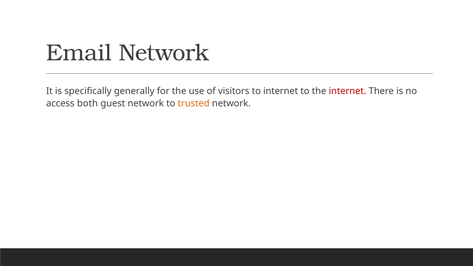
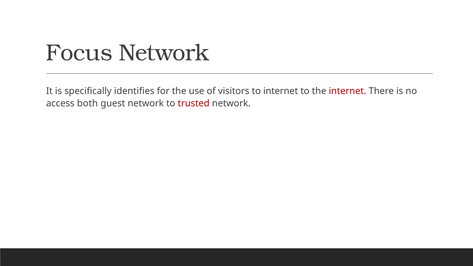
Email: Email -> Focus (79, 53)
generally: generally -> identifies (134, 91)
trusted colour: orange -> red (194, 103)
